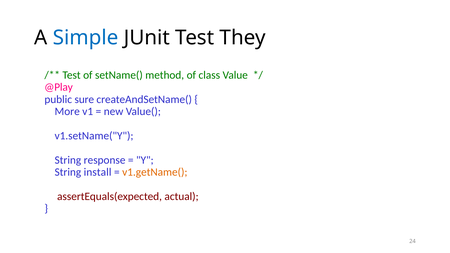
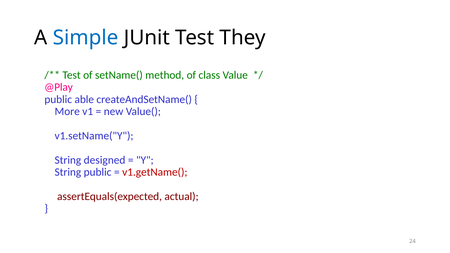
sure: sure -> able (84, 99)
response: response -> designed (105, 160)
String install: install -> public (98, 172)
v1.getName( colour: orange -> red (155, 172)
